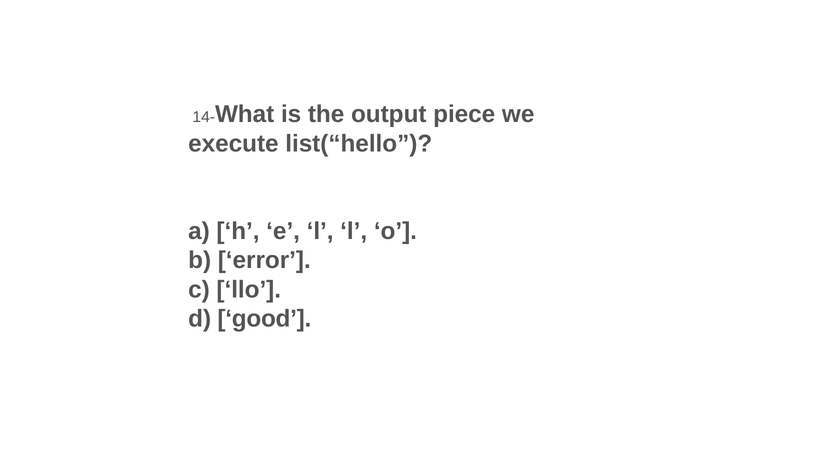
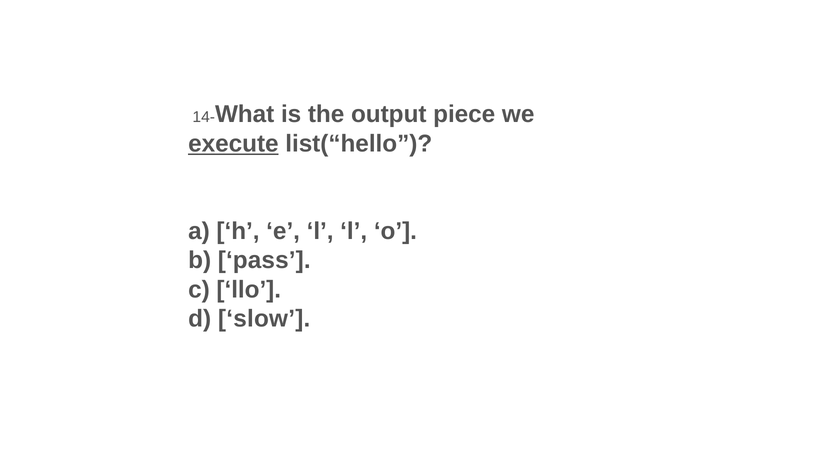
execute underline: none -> present (233, 144)
error: error -> pass (264, 260)
good: good -> slow (264, 319)
